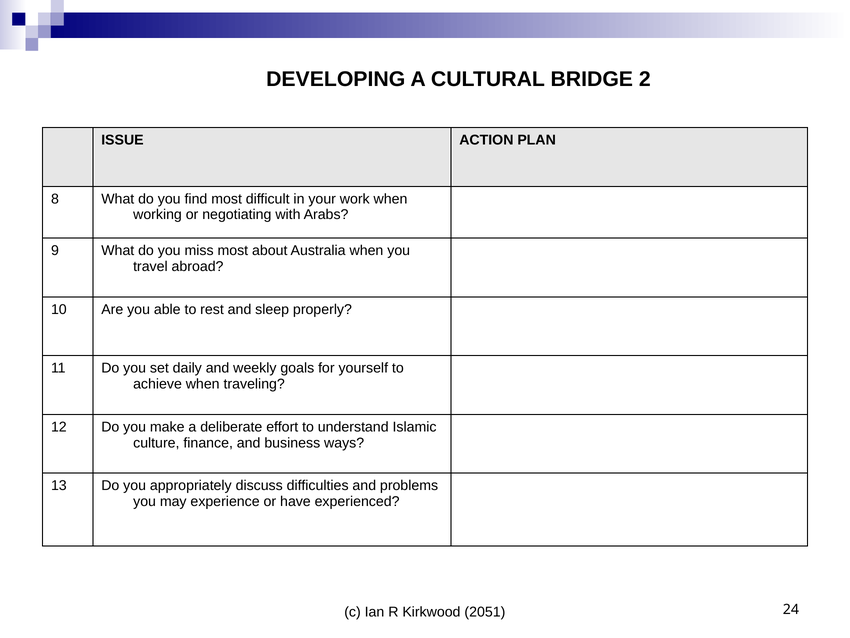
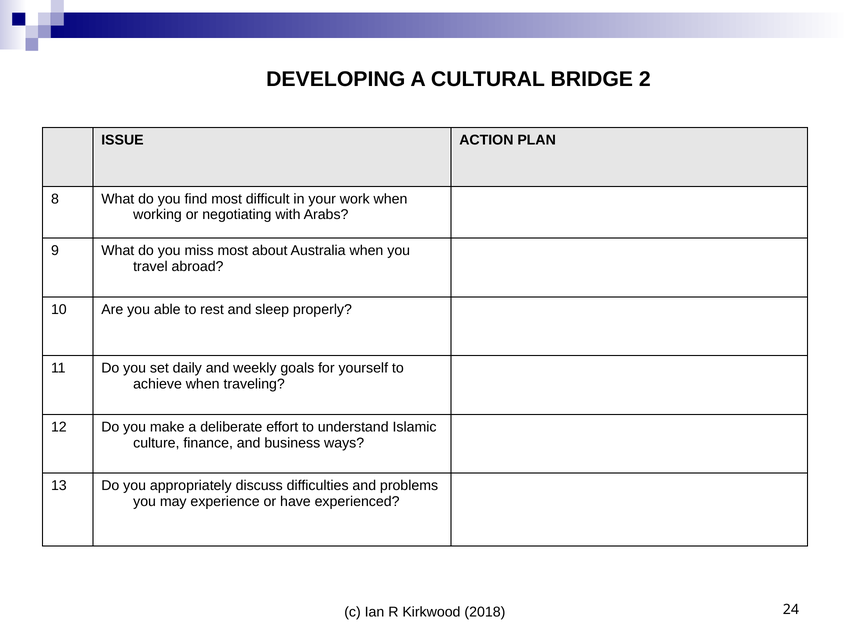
2051: 2051 -> 2018 (485, 612)
